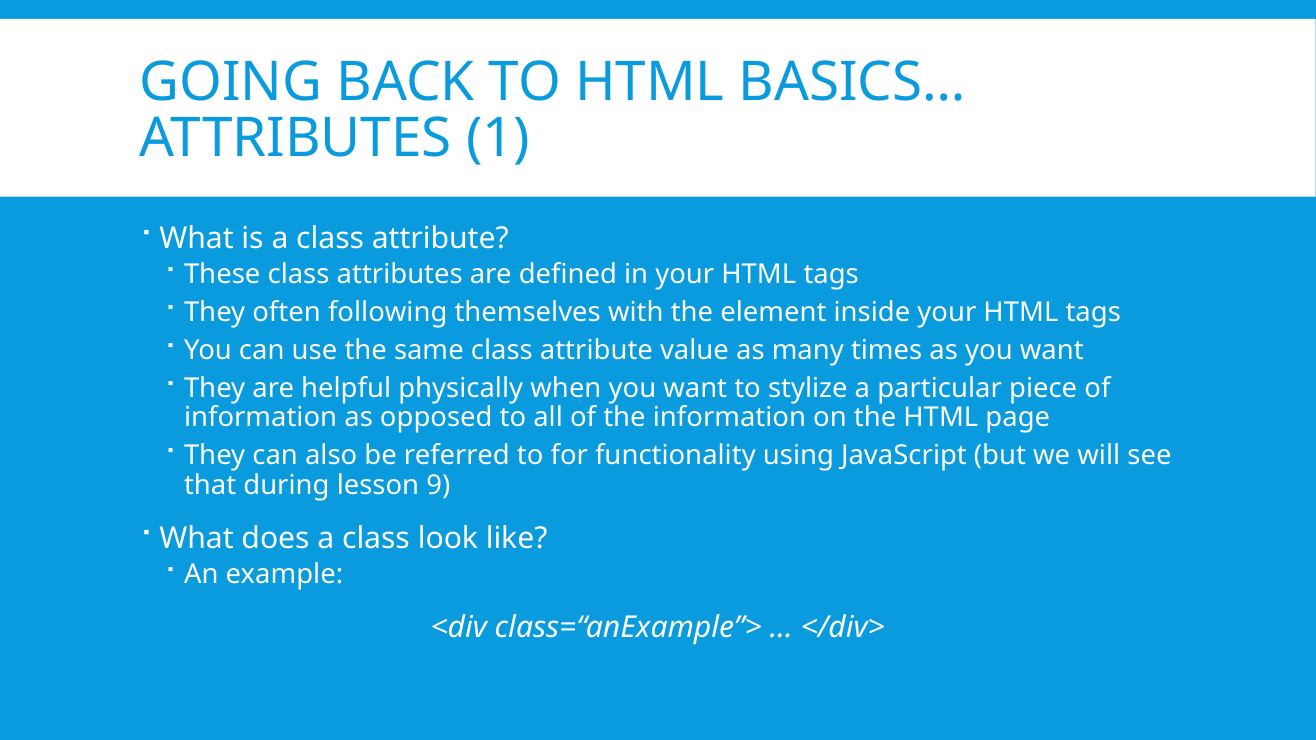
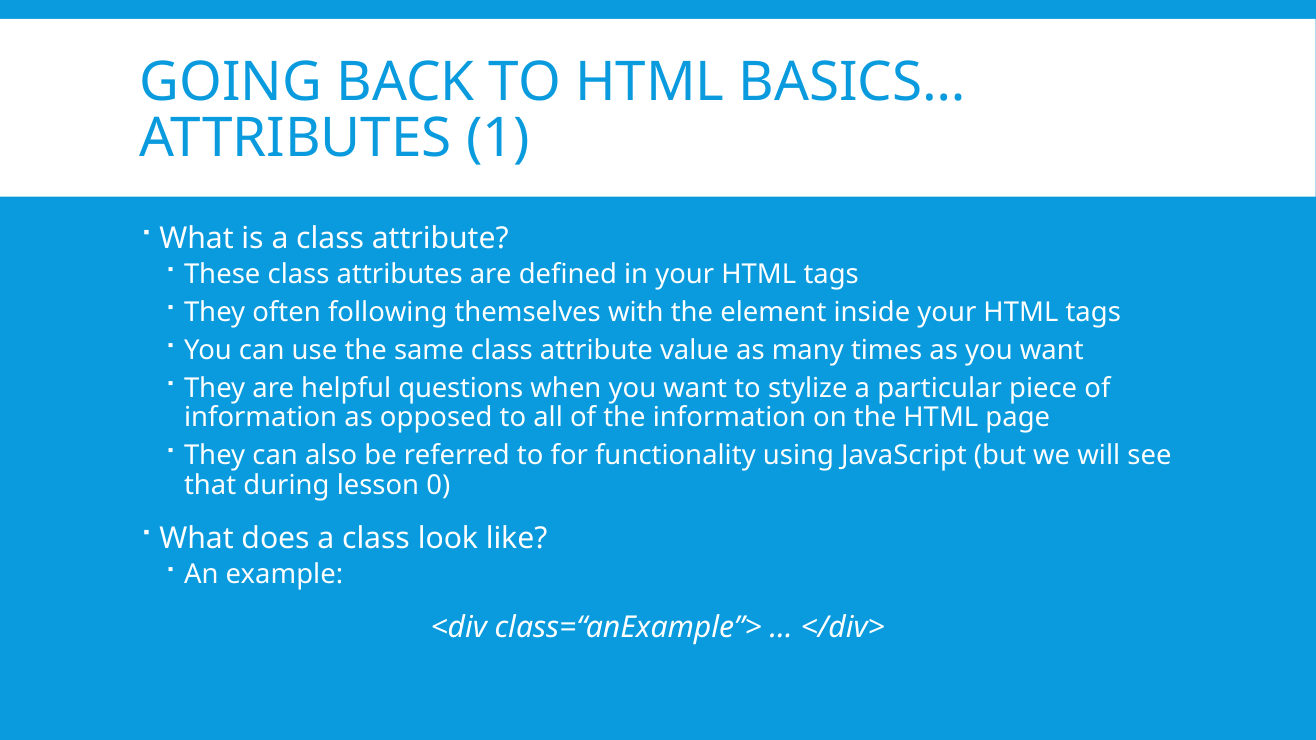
physically: physically -> questions (461, 388)
9: 9 -> 0 (438, 485)
